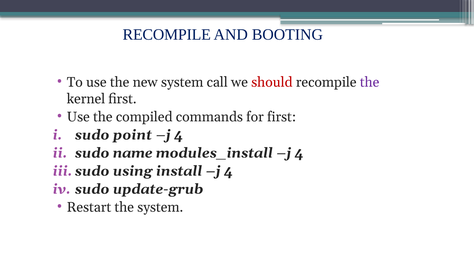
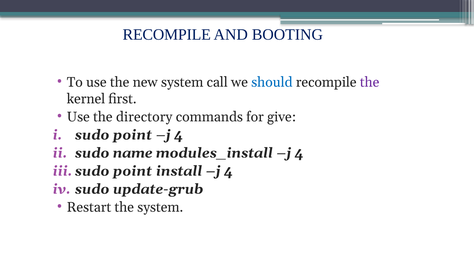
should colour: red -> blue (272, 82)
compiled: compiled -> directory (144, 117)
for first: first -> give (282, 117)
using: using -> point (132, 171)
